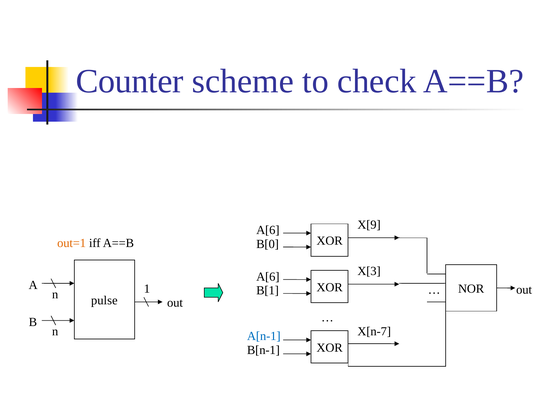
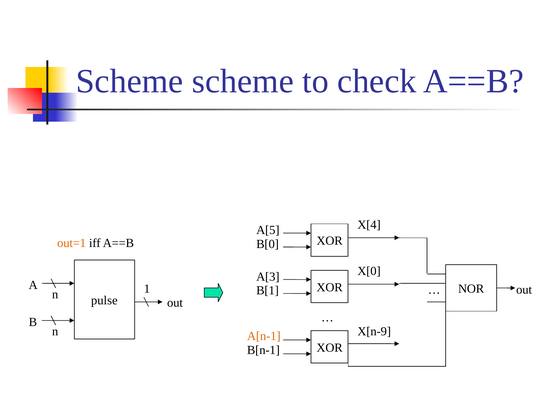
Counter: Counter -> Scheme (129, 81)
X[9: X[9 -> X[4 (369, 225)
A[6: A[6 -> A[5 (268, 230)
X[3: X[3 -> X[0 (369, 271)
A[6: A[6 -> A[3 (268, 276)
X[n-7: X[n-7 -> X[n-9 (374, 331)
A[n-1 colour: blue -> orange (264, 336)
